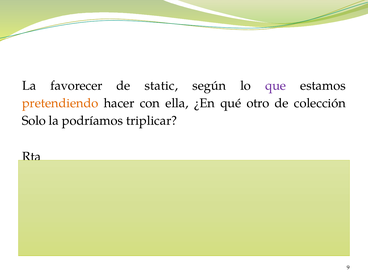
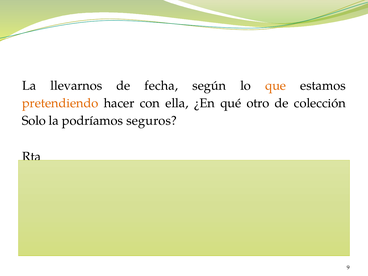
favorecer: favorecer -> llevarnos (76, 86)
static: static -> fecha (161, 86)
que colour: purple -> orange (276, 86)
podríamos triplicar: triplicar -> seguros (152, 121)
